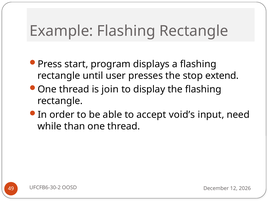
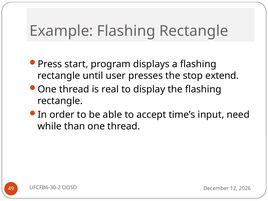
join: join -> real (110, 89)
void’s: void’s -> time’s (182, 115)
